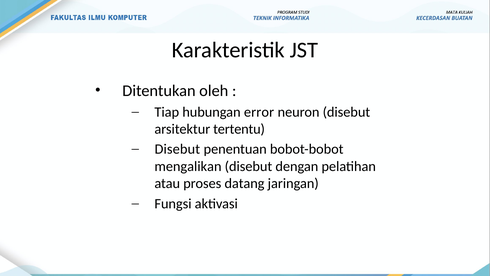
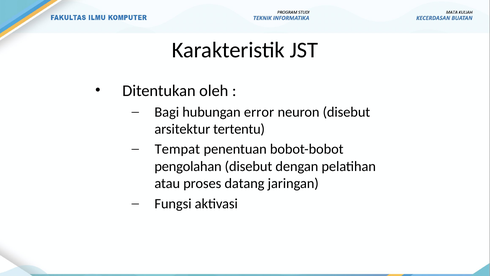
Tiap: Tiap -> Bagi (167, 112)
Disebut: Disebut -> Tempat (177, 149)
mengalikan: mengalikan -> pengolahan (188, 166)
